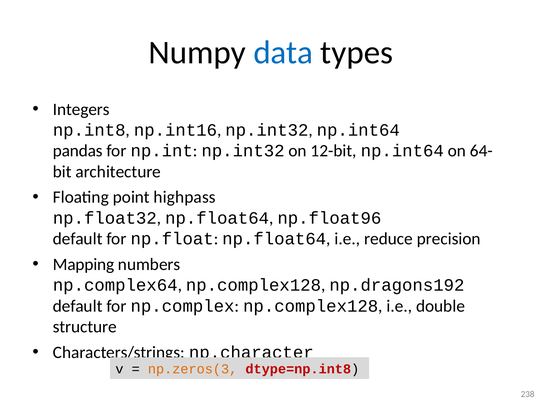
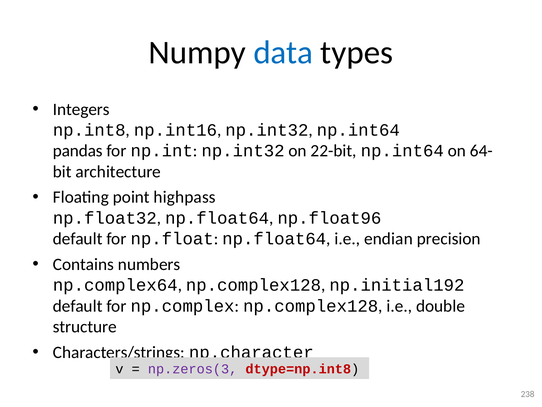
12-bit: 12-bit -> 22-bit (334, 151)
reduce: reduce -> endian (388, 239)
Mapping: Mapping -> Contains (83, 264)
np.dragons192: np.dragons192 -> np.initial192 (397, 285)
np.zeros(3 colour: orange -> purple (193, 369)
